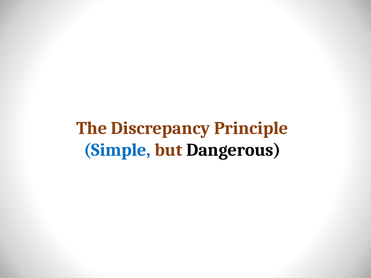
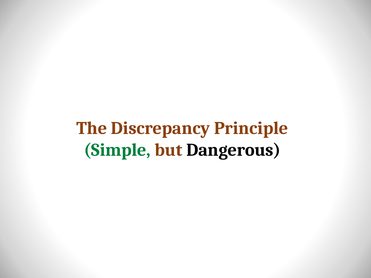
Simple colour: blue -> green (117, 150)
